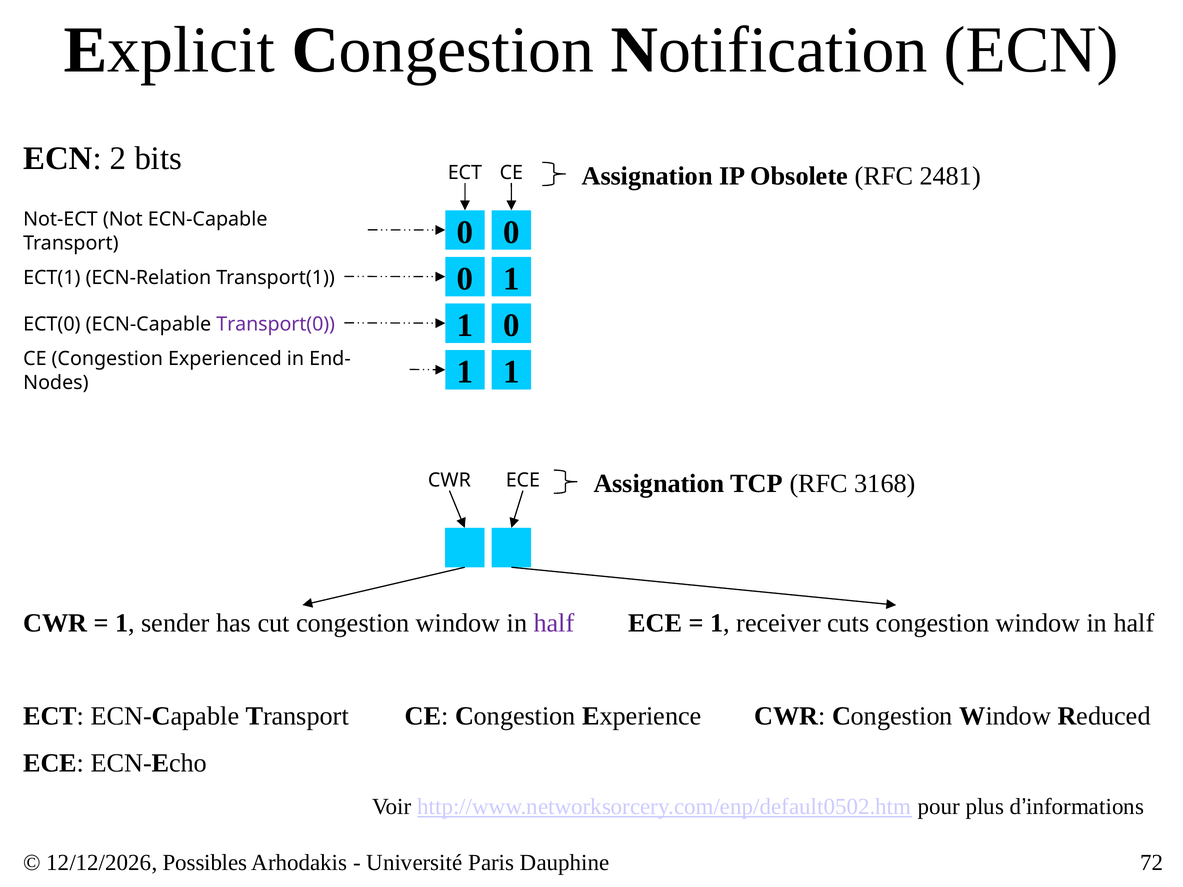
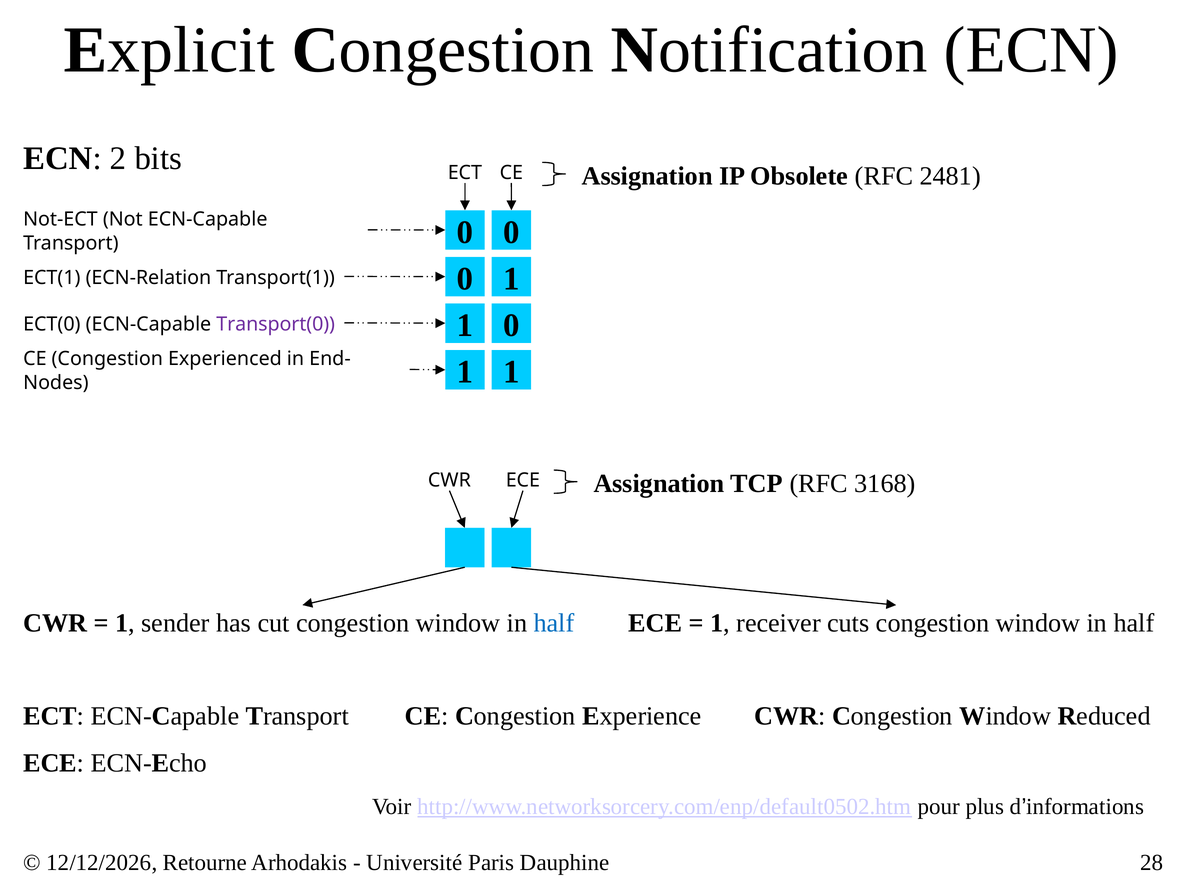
half colour: purple -> blue (554, 623)
Possibles: Possibles -> Retourne (205, 863)
72: 72 -> 28 (1152, 863)
